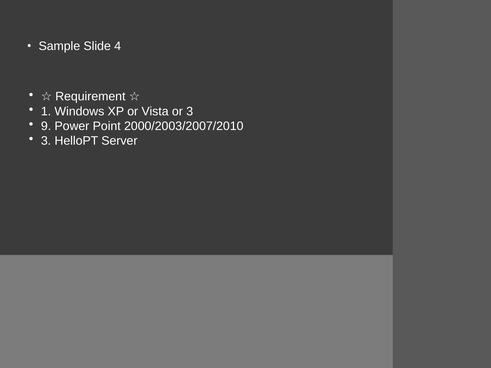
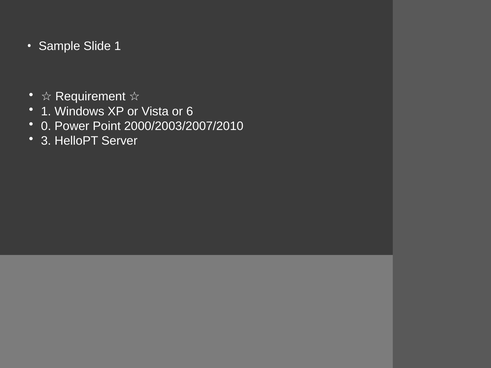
Slide 4: 4 -> 1 (118, 46)
or 3: 3 -> 6 (190, 111)
9: 9 -> 0 (46, 126)
